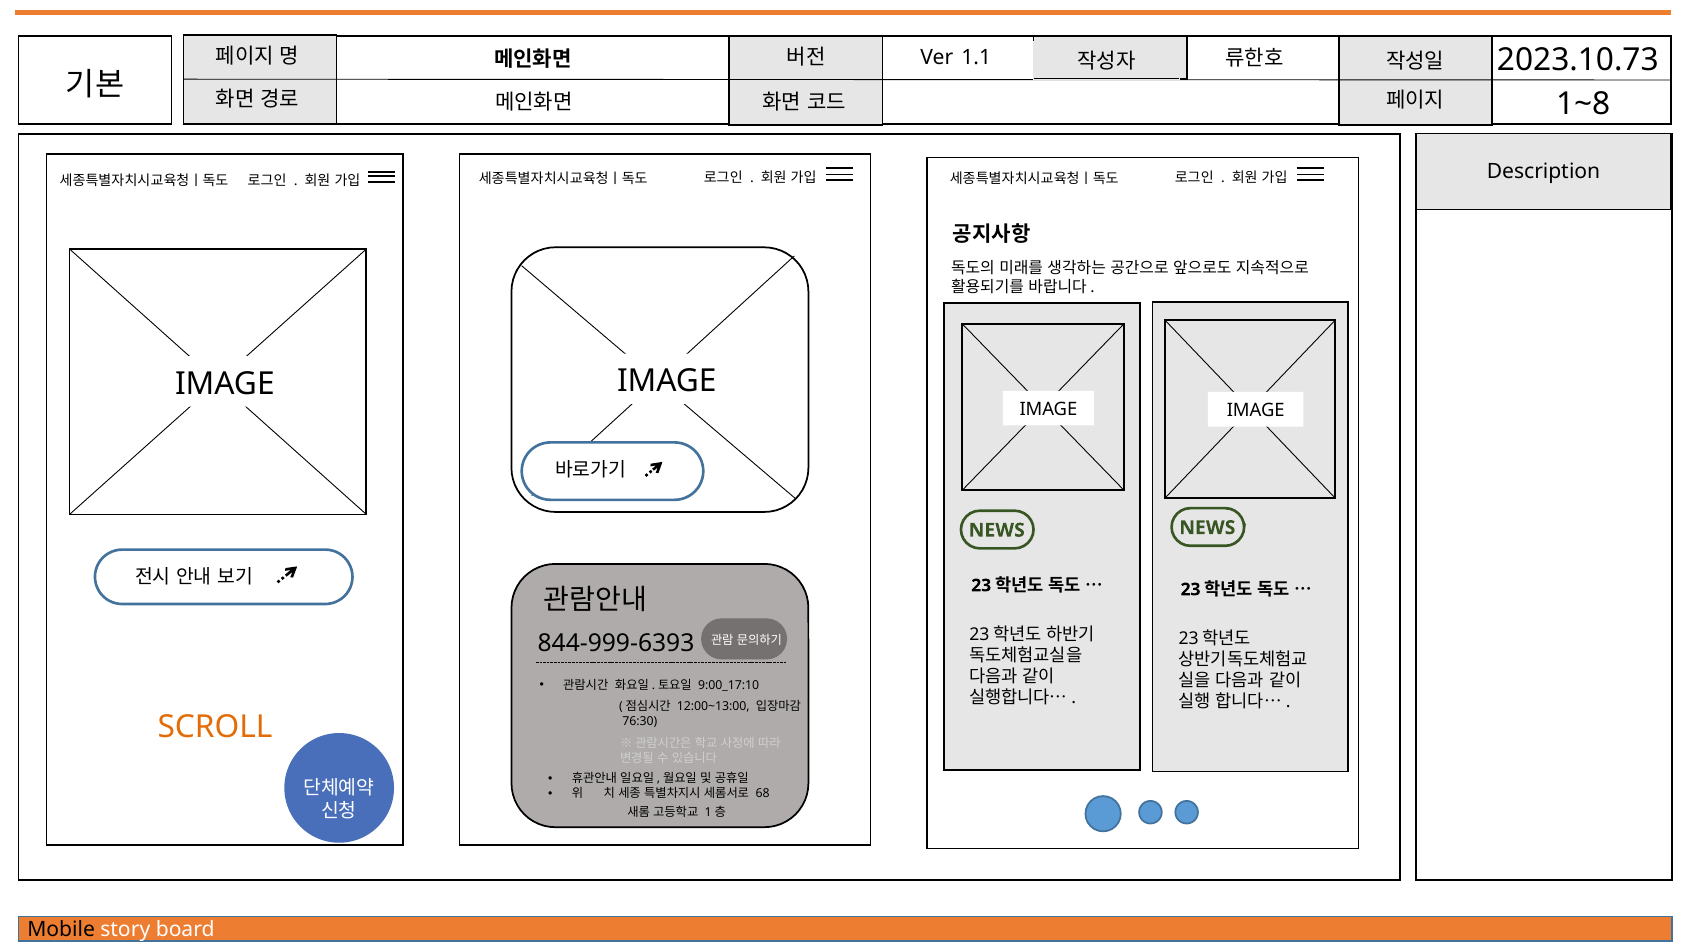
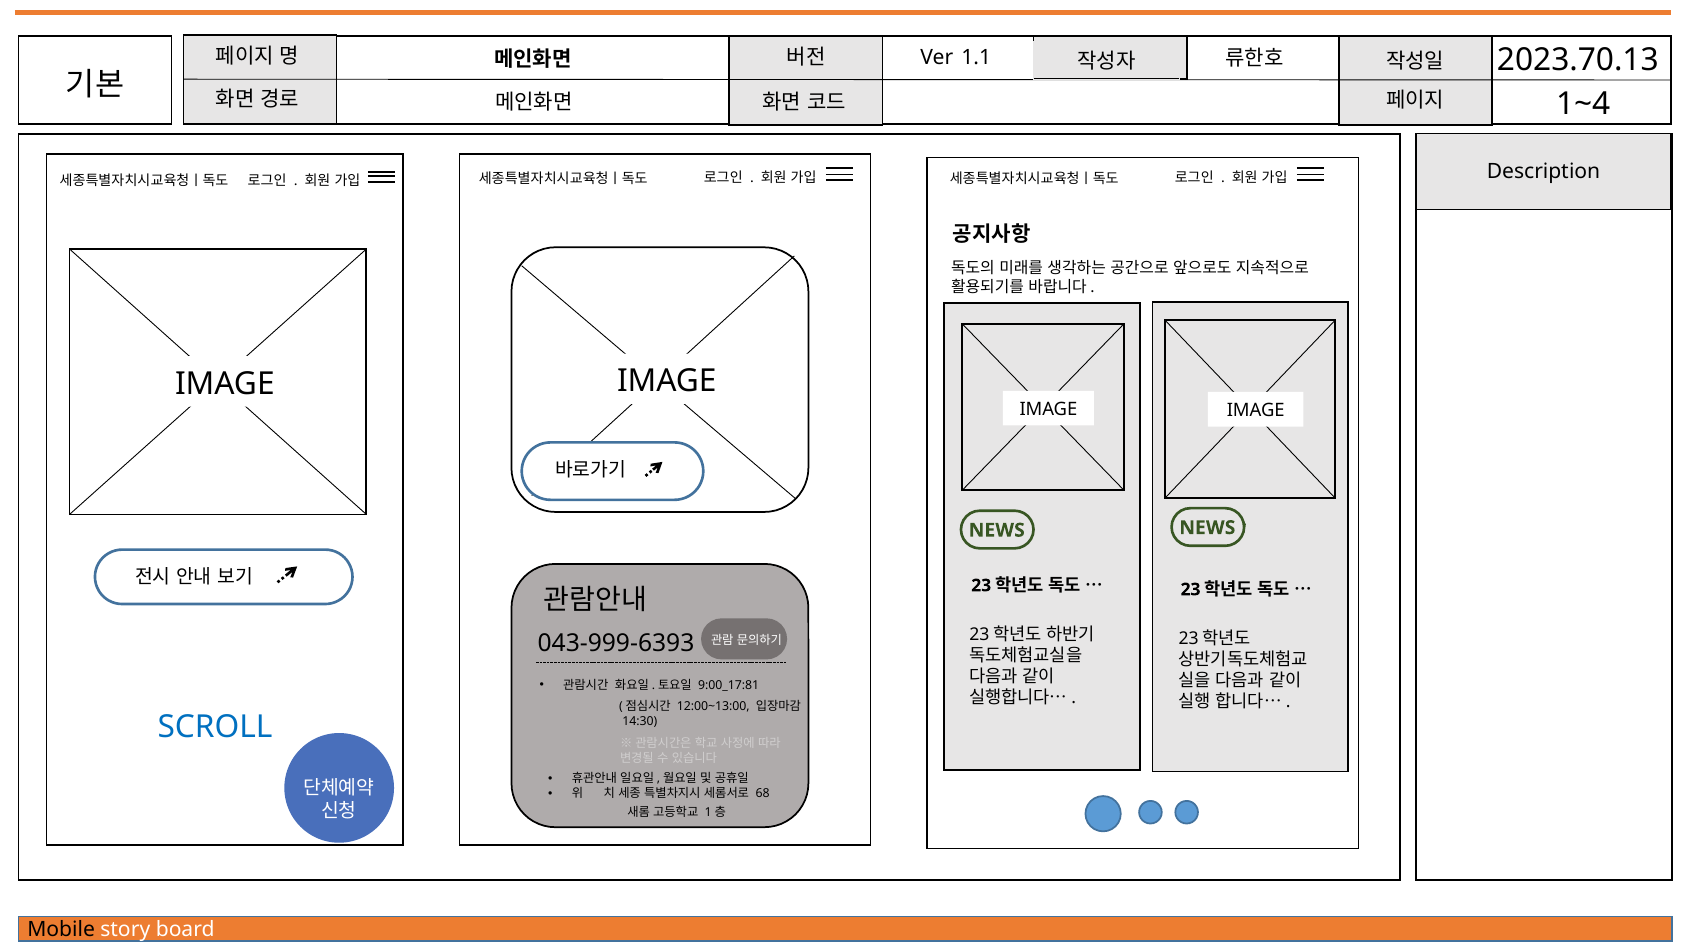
2023.10.73: 2023.10.73 -> 2023.70.13 (1578, 60)
1~8: 1~8 -> 1~4 (1583, 104)
844-999-6393: 844-999-6393 -> 043-999-6393 (616, 643)
9:00_17:10: 9:00_17:10 -> 9:00_17:81 (729, 685)
76:30: 76:30 -> 14:30 (640, 721)
SCROLL colour: orange -> blue (215, 727)
